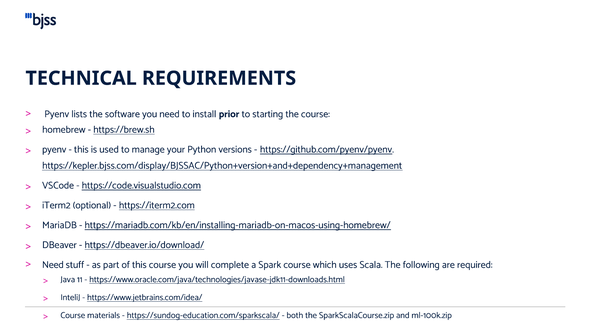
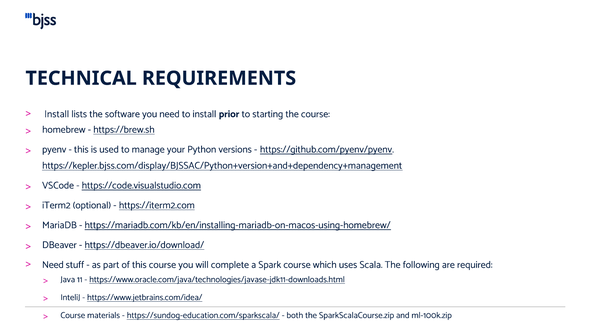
Pyenv: Pyenv -> Install (57, 114)
